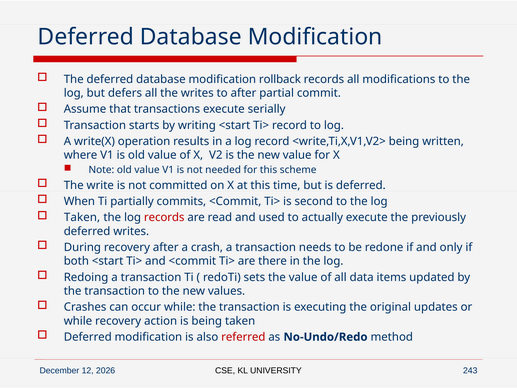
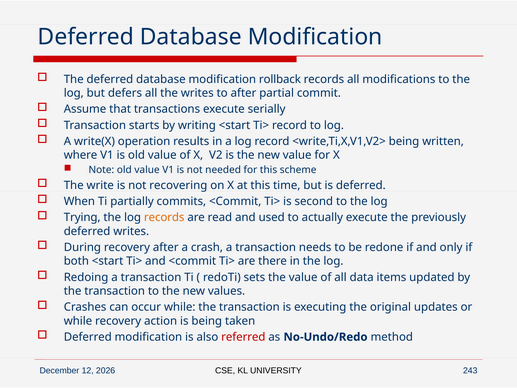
committed: committed -> recovering (178, 185)
Taken: Taken -> Trying (82, 217)
records colour: red -> orange (164, 217)
